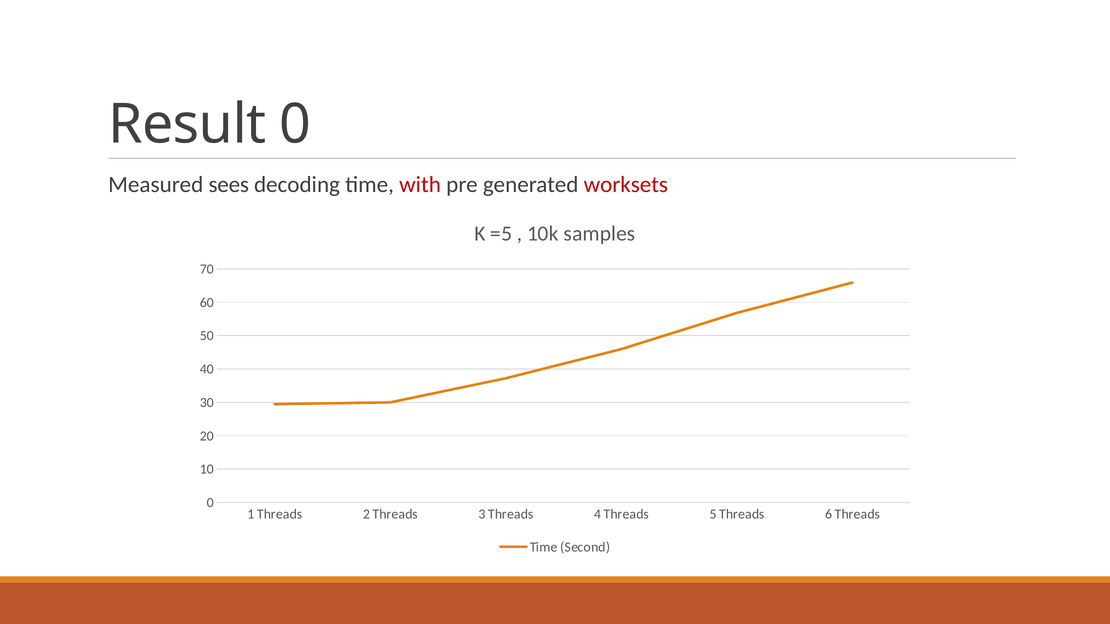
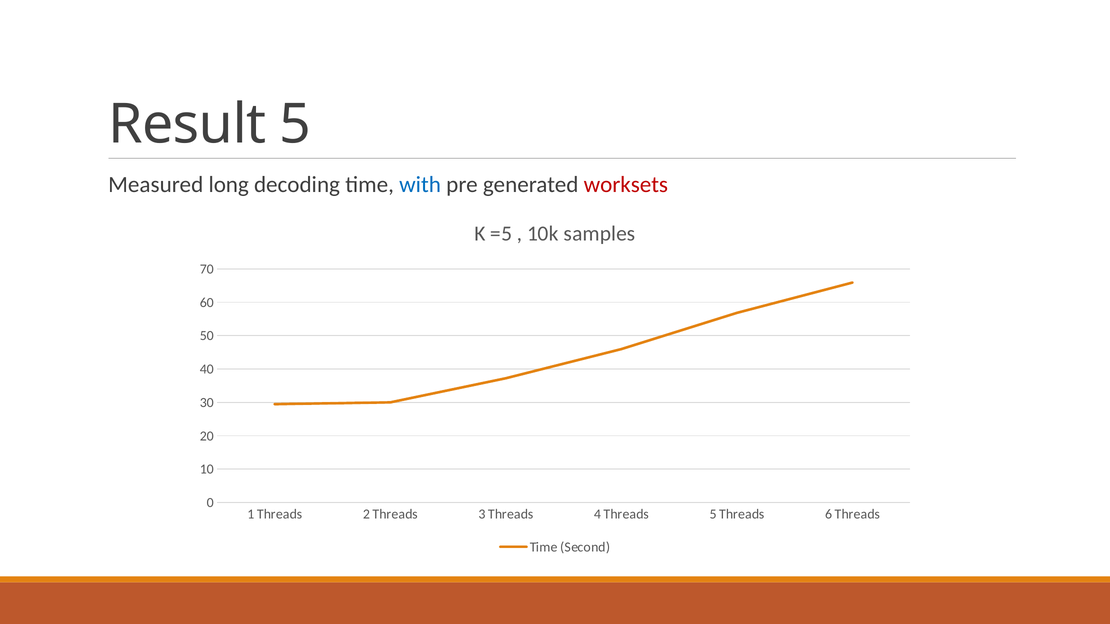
Result 0: 0 -> 5 (295, 124)
sees: sees -> long (229, 185)
with colour: red -> blue (420, 185)
